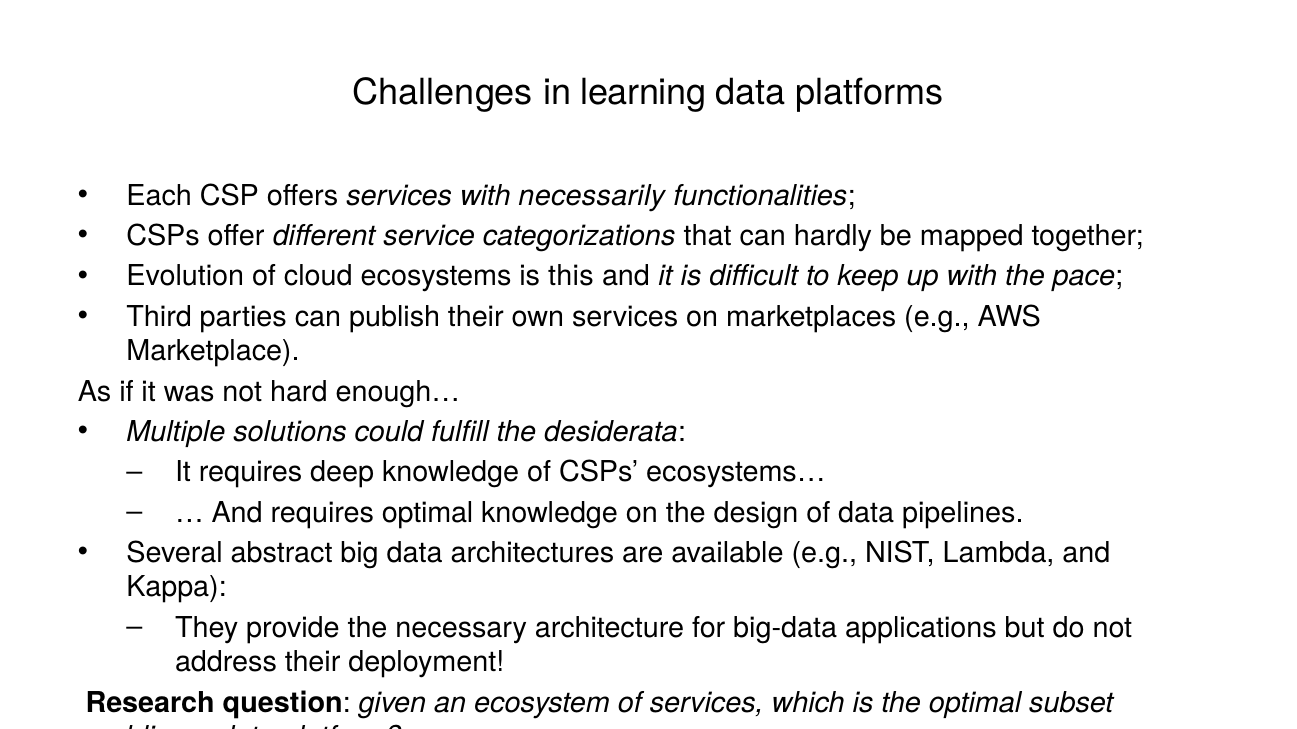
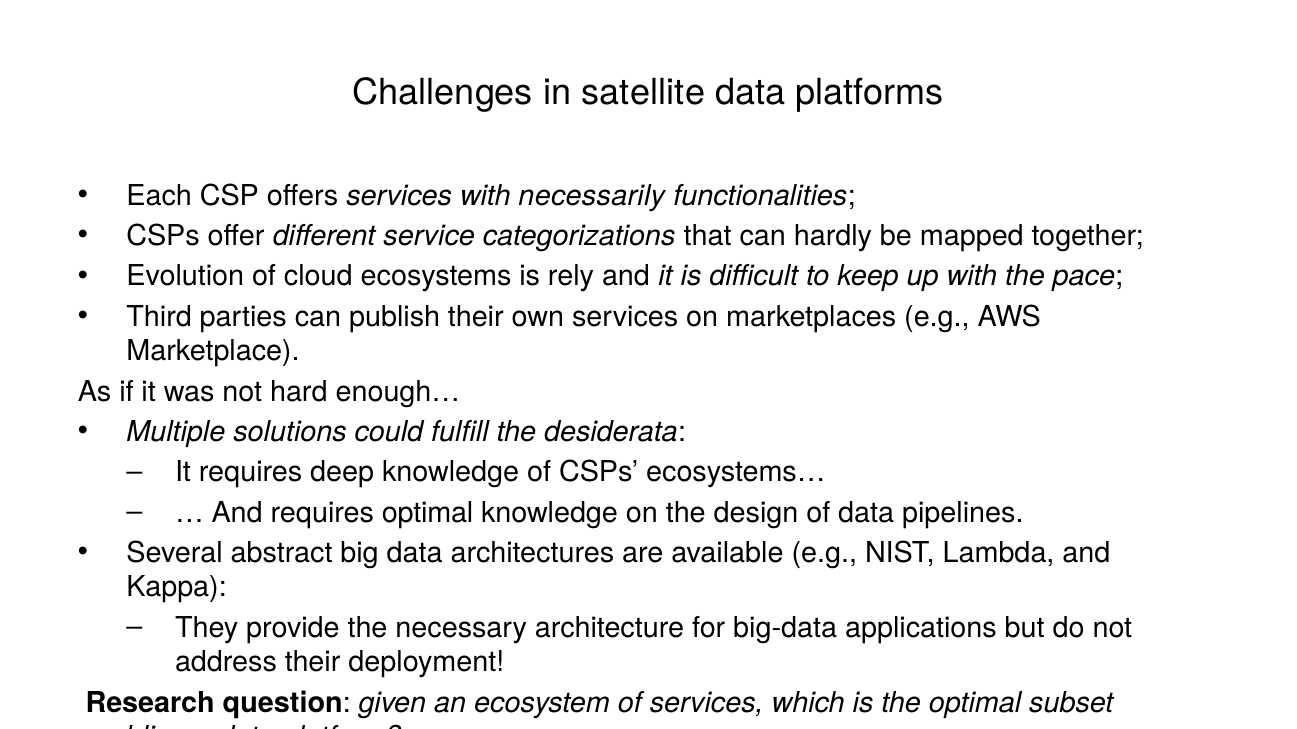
learning: learning -> satellite (643, 92)
this: this -> rely (571, 277)
